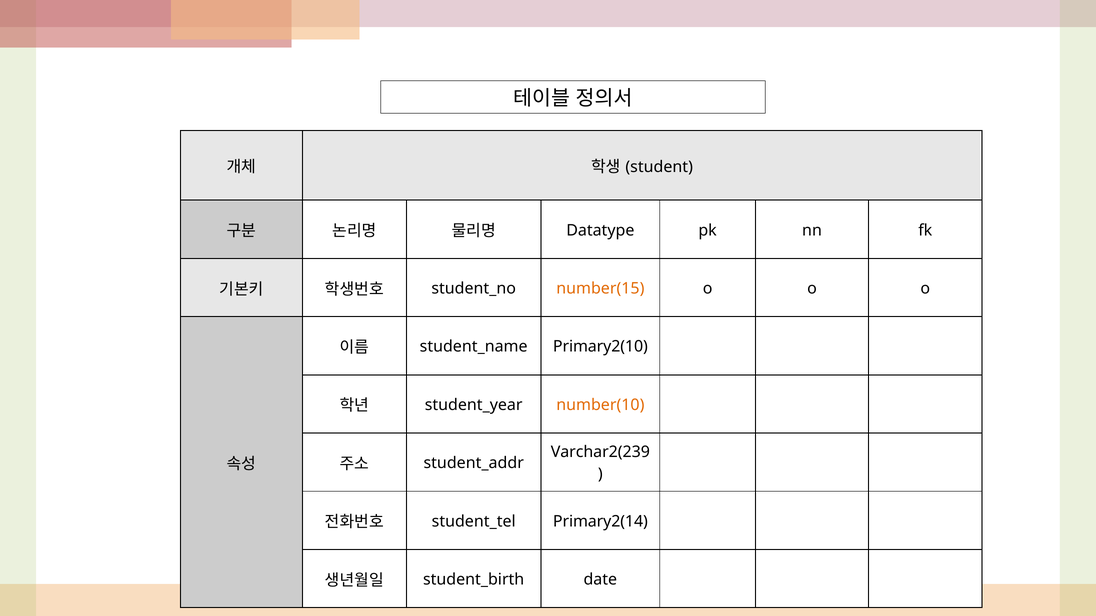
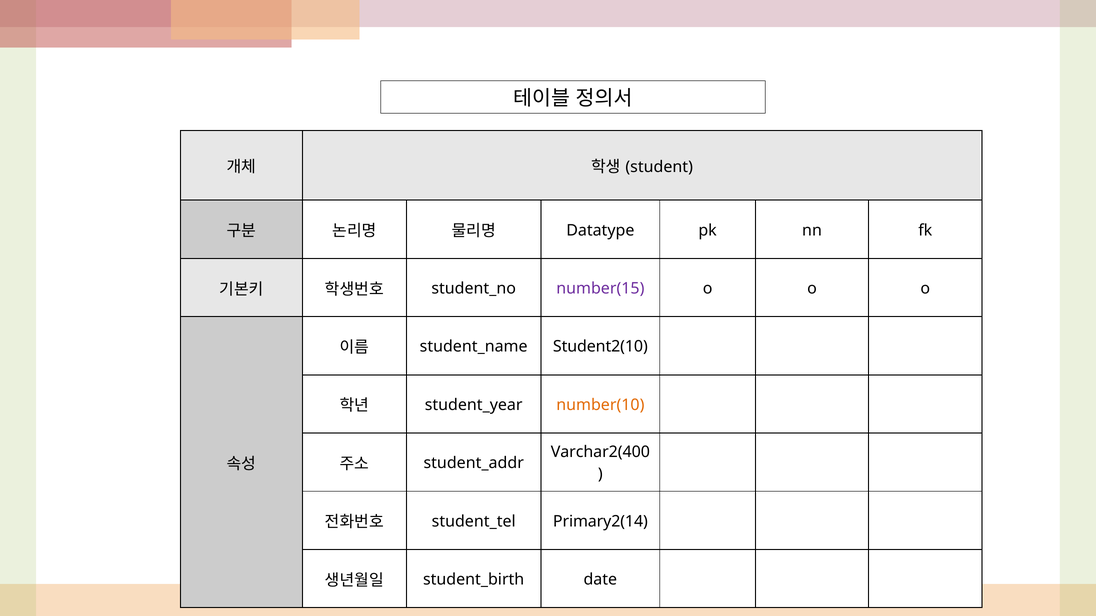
number(15 colour: orange -> purple (600, 289)
Primary2(10: Primary2(10 -> Student2(10 (600, 347)
Varchar2(239: Varchar2(239 -> Varchar2(400 (600, 453)
